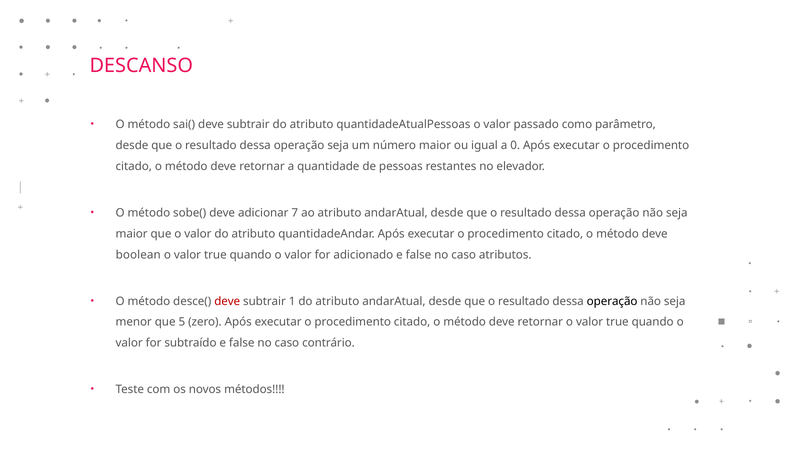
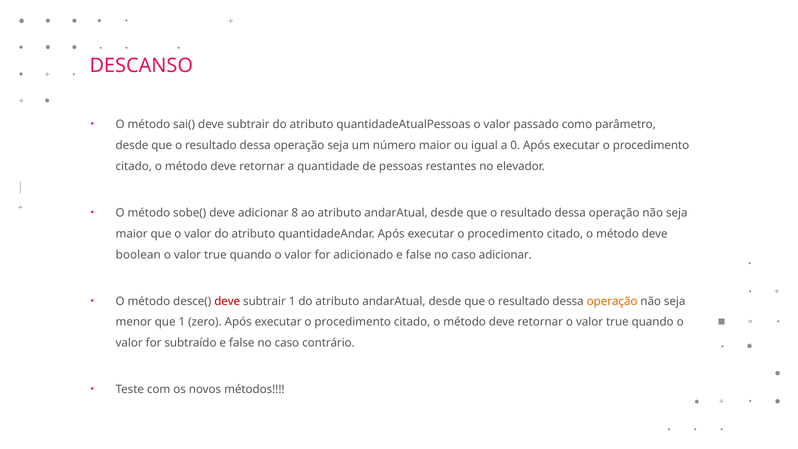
7: 7 -> 8 (295, 213)
caso atributos: atributos -> adicionar (505, 255)
operação colour: black -> orange (612, 301)
que 5: 5 -> 1 (182, 322)
